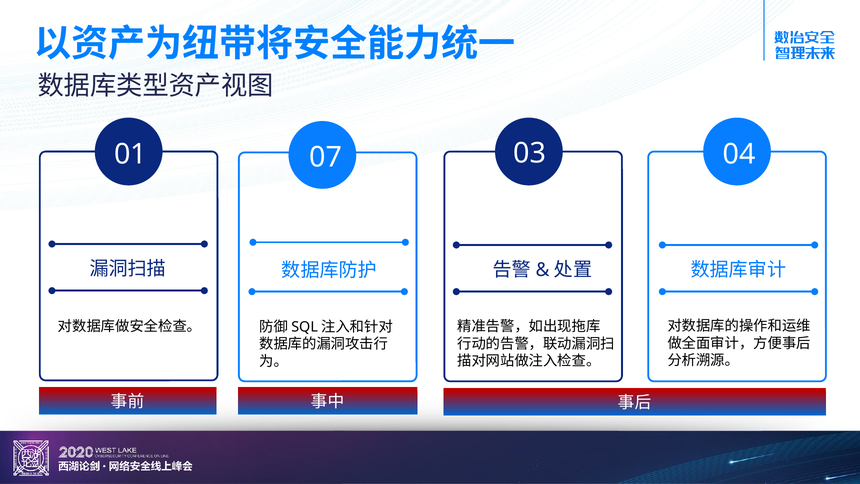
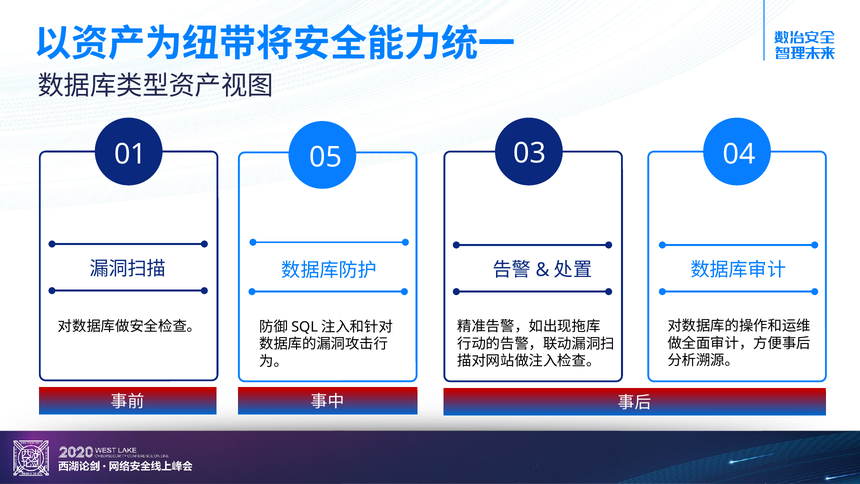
07: 07 -> 05 (326, 157)
